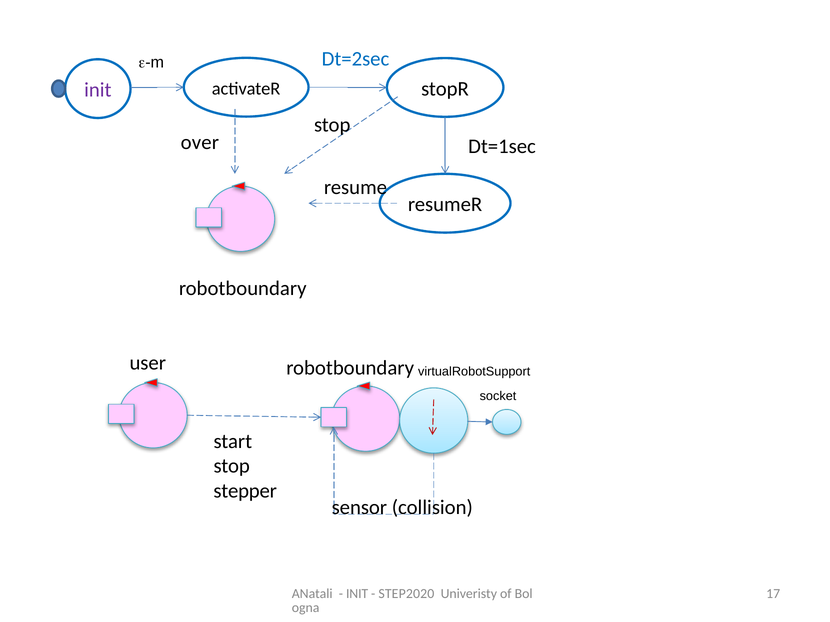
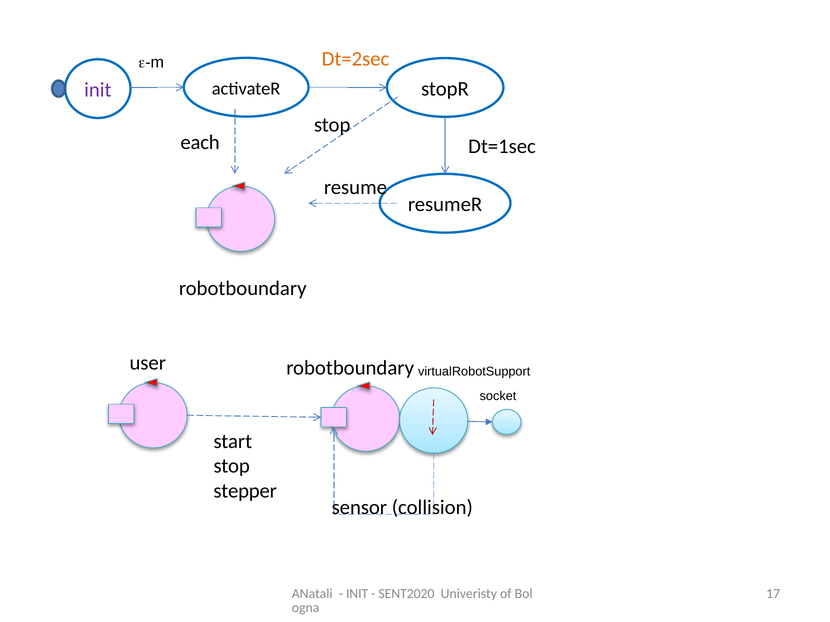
Dt=2sec colour: blue -> orange (355, 59)
over: over -> each (200, 143)
STEP2020: STEP2020 -> SENT2020 (406, 594)
